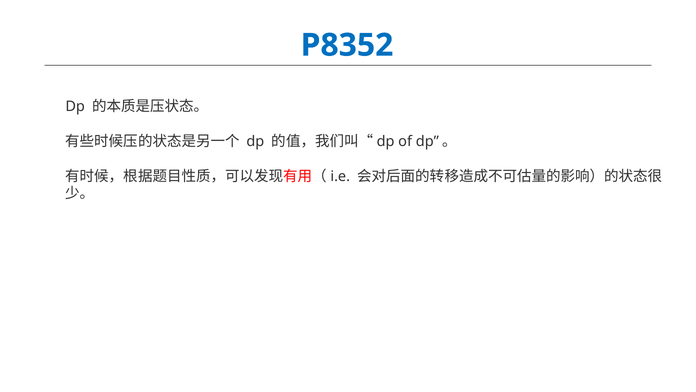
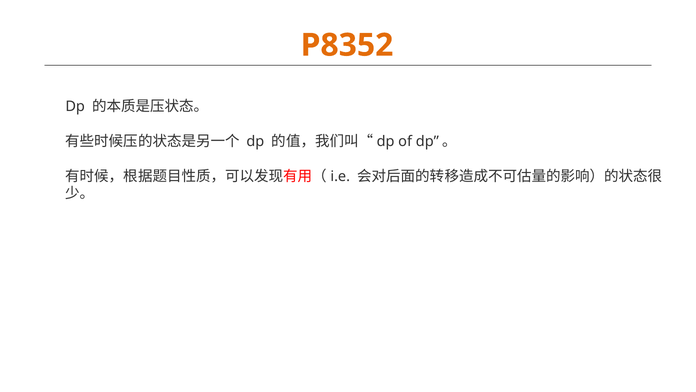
P8352 colour: blue -> orange (347, 45)
